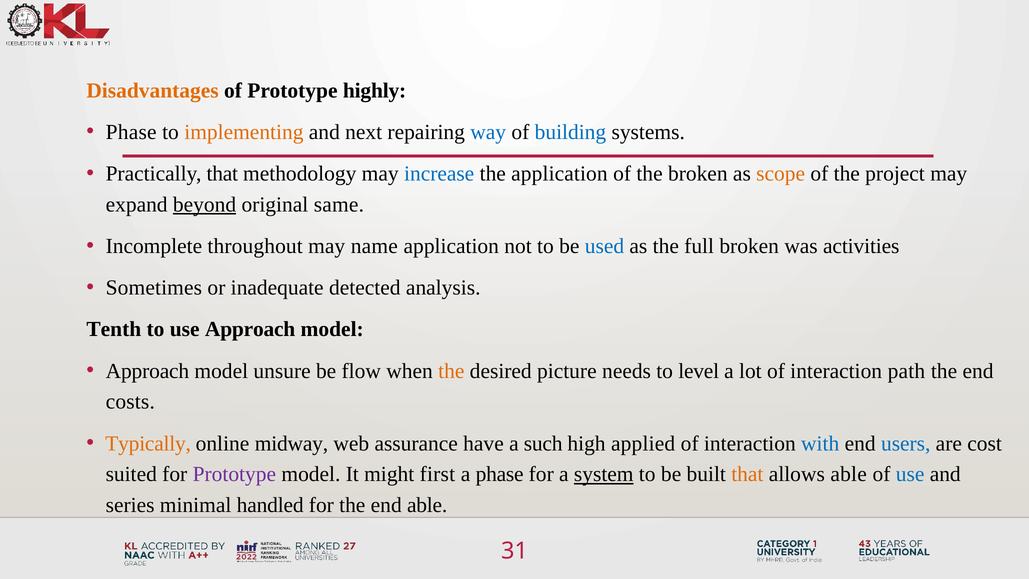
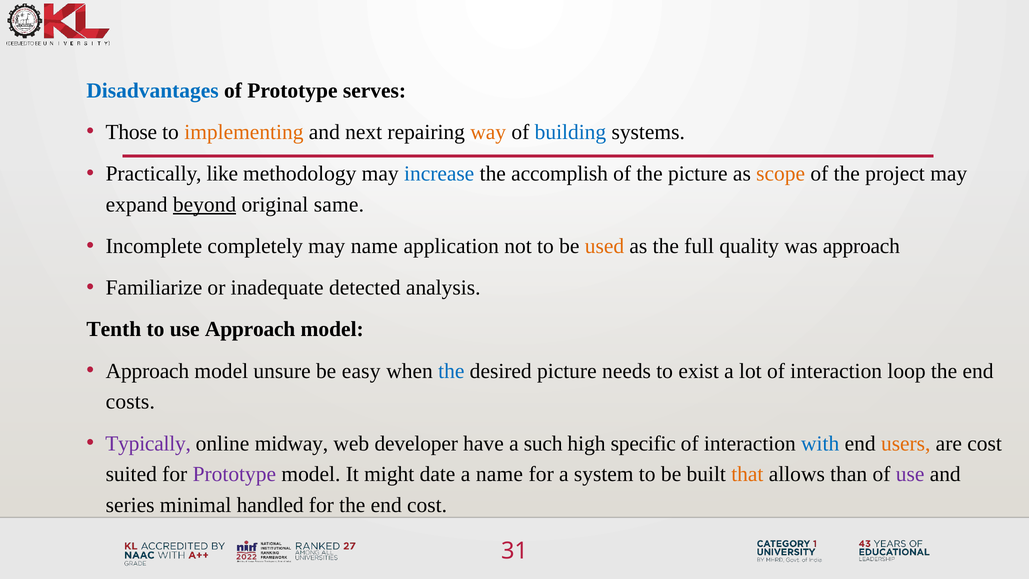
Disadvantages colour: orange -> blue (153, 90)
highly: highly -> serves (374, 90)
Phase: Phase -> Those (131, 132)
way colour: blue -> orange (488, 132)
Practically that: that -> like (222, 174)
the application: application -> accomplish (560, 174)
the broken: broken -> picture (698, 174)
throughout: throughout -> completely (255, 246)
used colour: blue -> orange (604, 246)
full broken: broken -> quality (749, 246)
was activities: activities -> approach (861, 246)
Sometimes: Sometimes -> Familiarize (154, 288)
flow: flow -> easy (361, 371)
the colour: orange -> blue (451, 371)
level: level -> exist (699, 371)
path: path -> loop (907, 371)
Typically colour: orange -> purple (148, 443)
assurance: assurance -> developer (416, 443)
applied: applied -> specific (643, 443)
users colour: blue -> orange (906, 443)
first: first -> date (438, 474)
a phase: phase -> name (499, 474)
system underline: present -> none (604, 474)
allows able: able -> than (849, 474)
use colour: blue -> purple (910, 474)
end able: able -> cost (427, 505)
